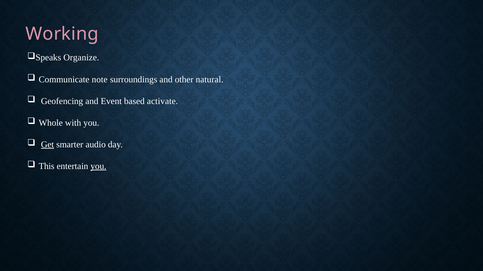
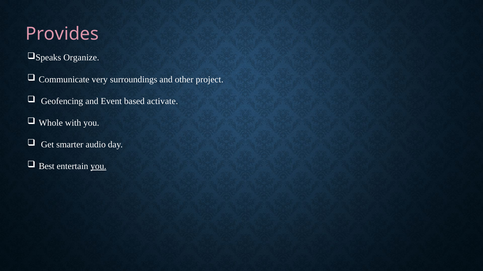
Working: Working -> Provides (62, 34)
note: note -> very (100, 80)
natural: natural -> project (210, 80)
Get underline: present -> none (47, 145)
This: This -> Best (47, 166)
